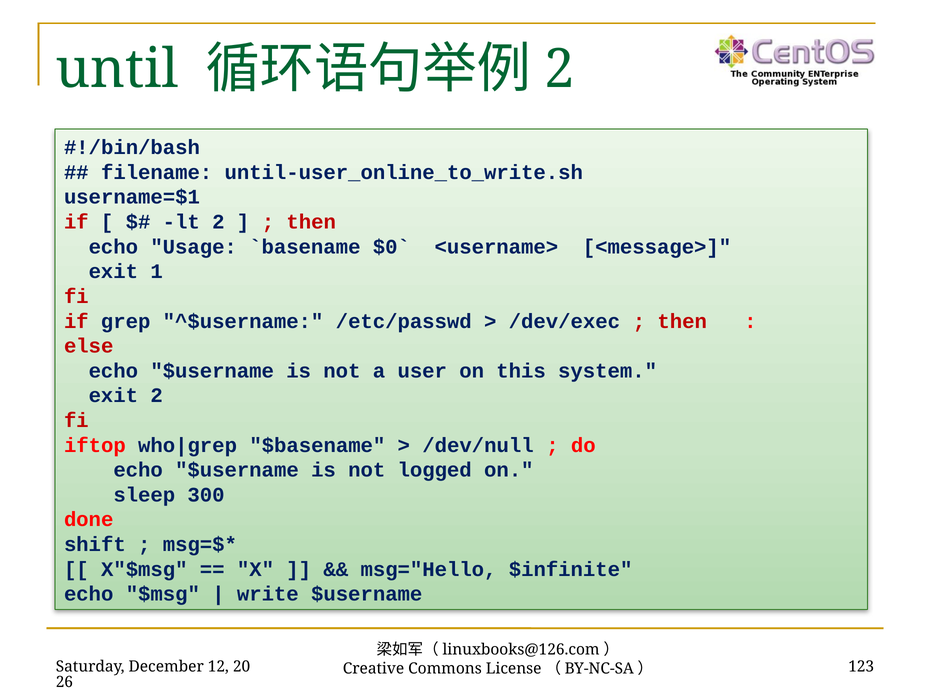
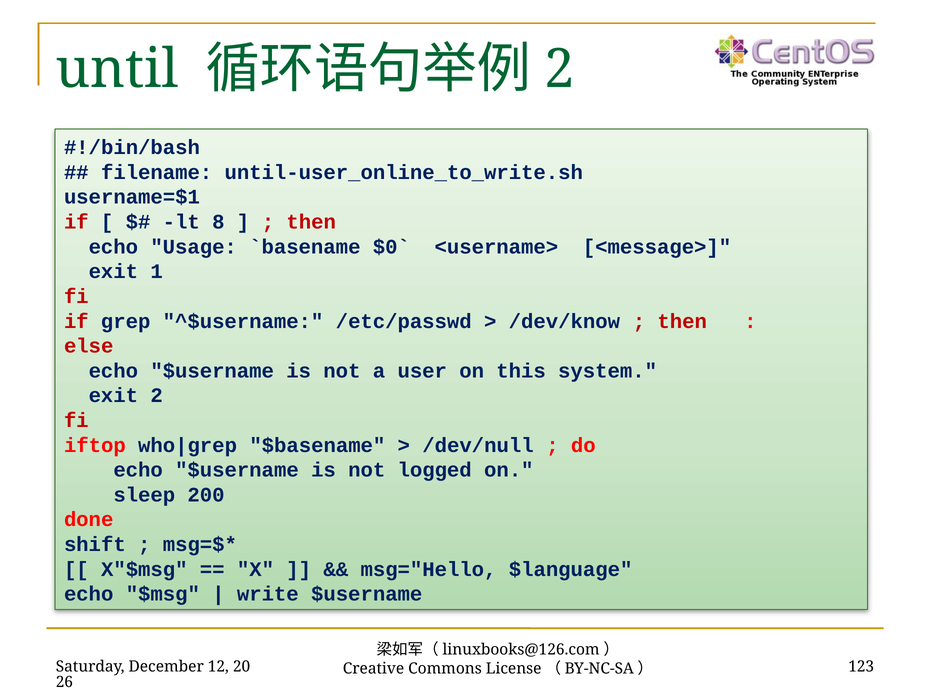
lt 2: 2 -> 8 (218, 222)
/dev/exec: /dev/exec -> /dev/know (564, 321)
300: 300 -> 200 (206, 494)
$infinite: $infinite -> $language (571, 569)
